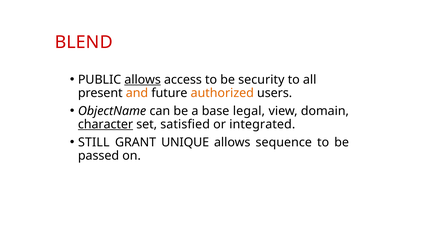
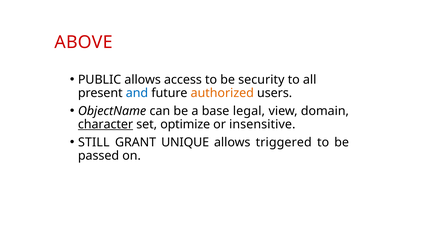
BLEND: BLEND -> ABOVE (84, 42)
allows underline: present -> none (143, 80)
and colour: orange -> blue (137, 93)
satisfied: satisfied -> optimize (185, 125)
integrated: integrated -> insensitive (262, 125)
sequence: sequence -> triggered (284, 142)
